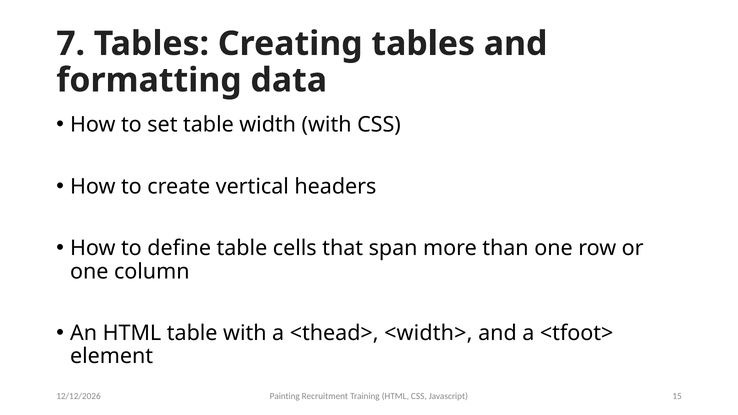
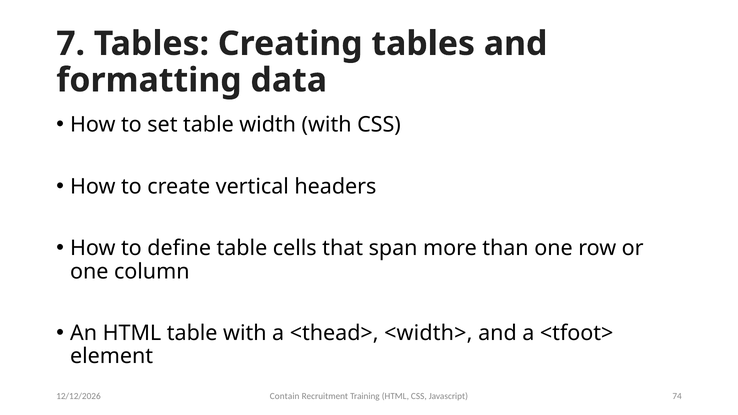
Painting: Painting -> Contain (285, 396)
15: 15 -> 74 (677, 396)
